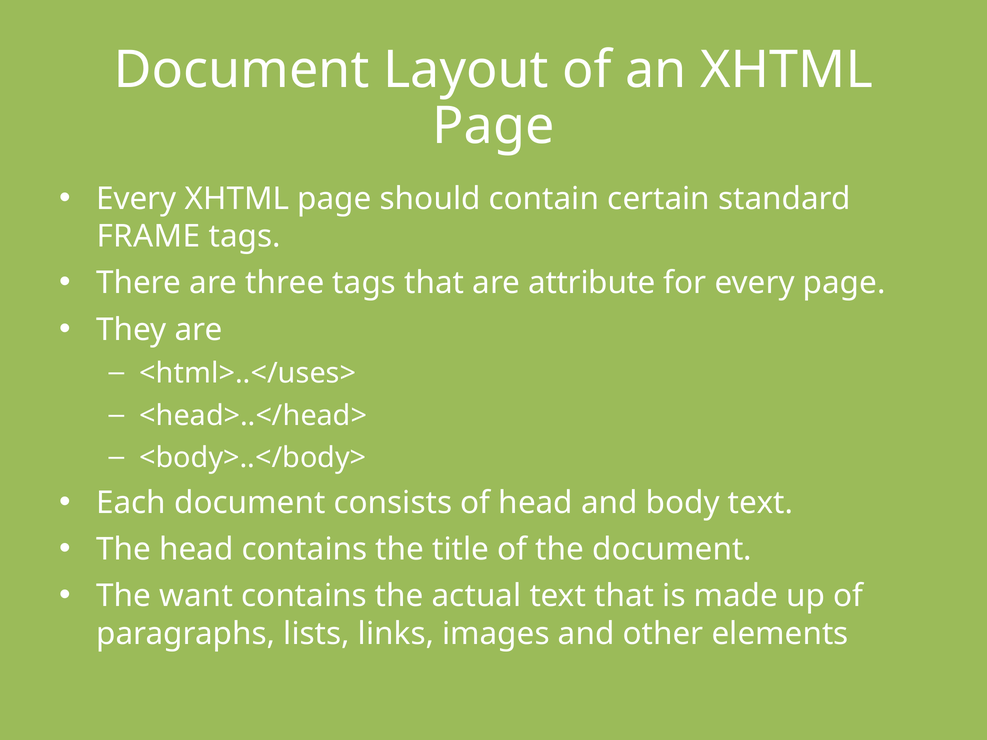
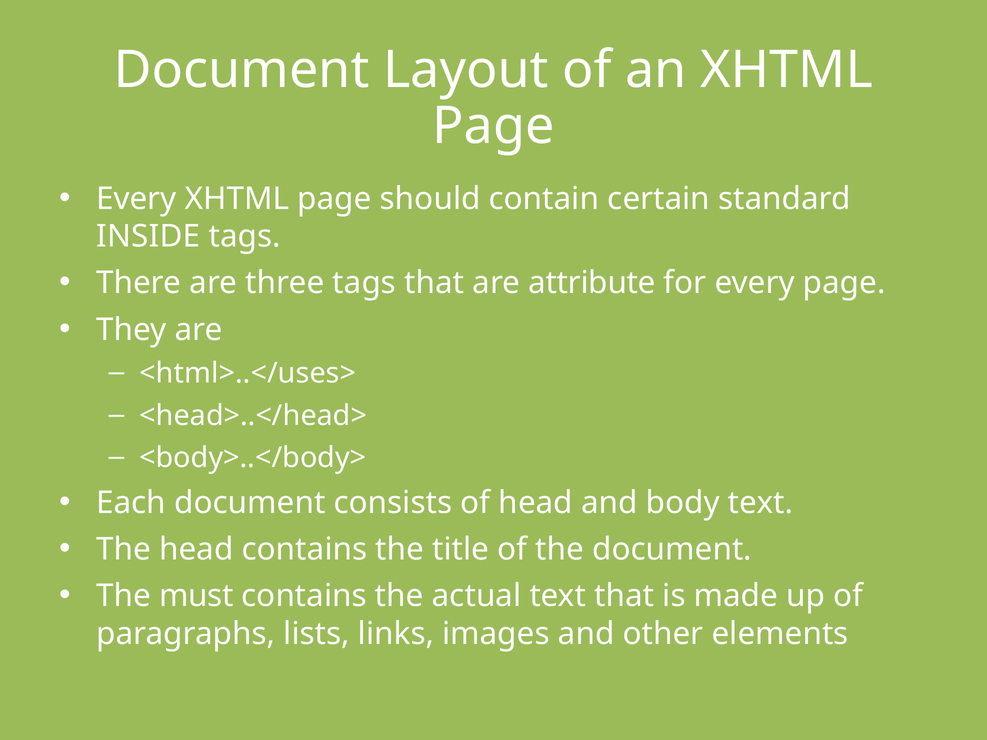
FRAME: FRAME -> INSIDE (148, 237)
want: want -> must (196, 596)
